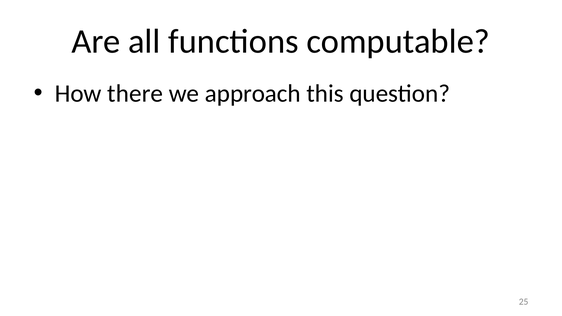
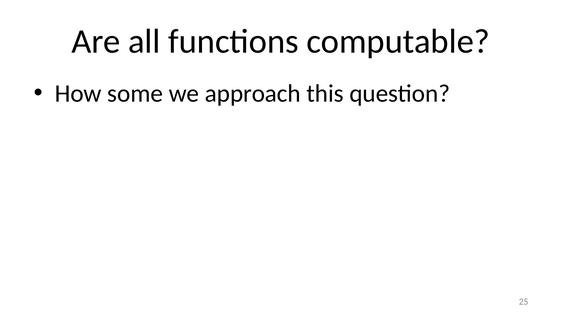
there: there -> some (135, 93)
